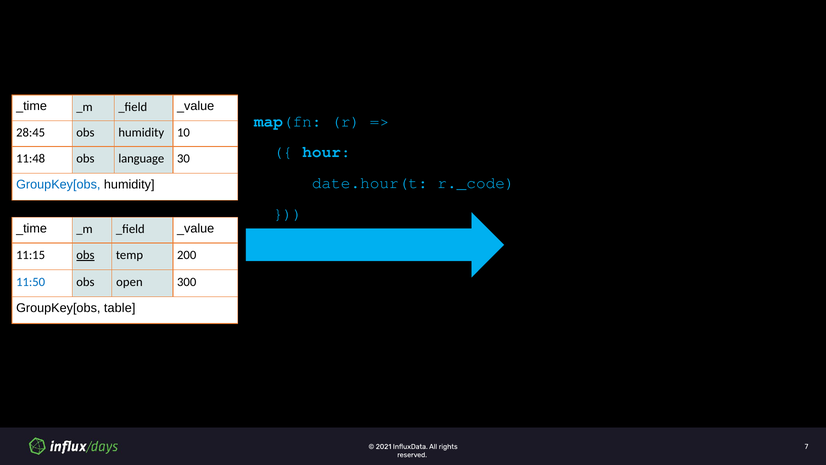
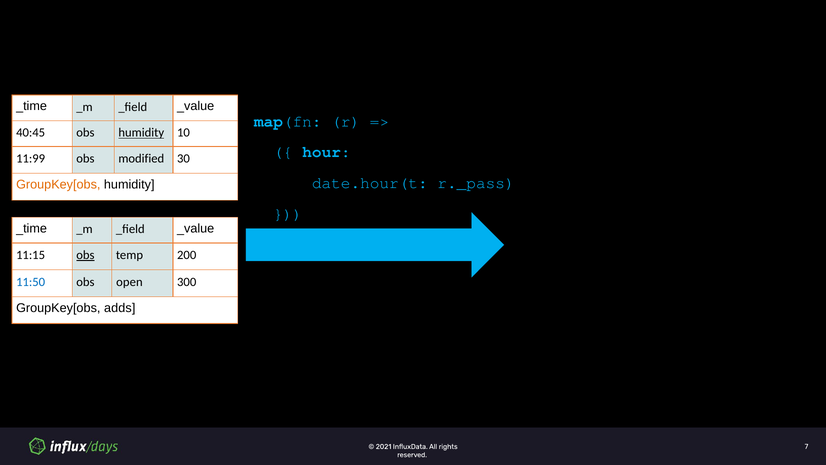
28:45: 28:45 -> 40:45 (31, 133)
humidity underline: none -> present (141, 133)
11:48: 11:48 -> 11:99 (31, 159)
language: language -> modified (141, 159)
r._code: r._code -> r._pass (476, 183)
GroupKey[obs colour: blue -> orange (58, 185)
table: table -> adds (120, 308)
